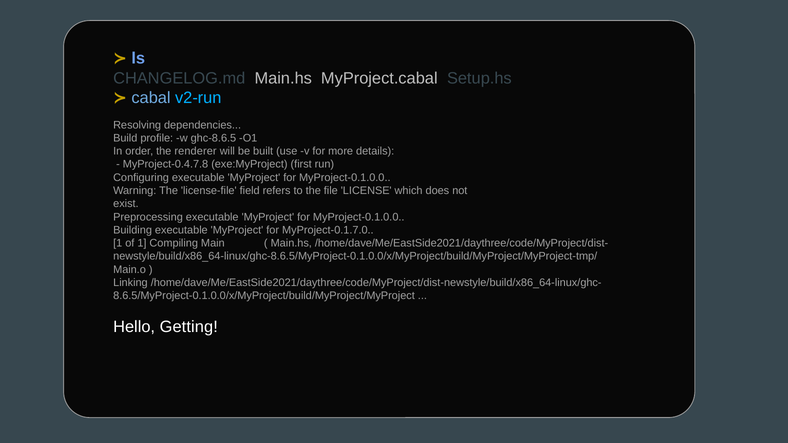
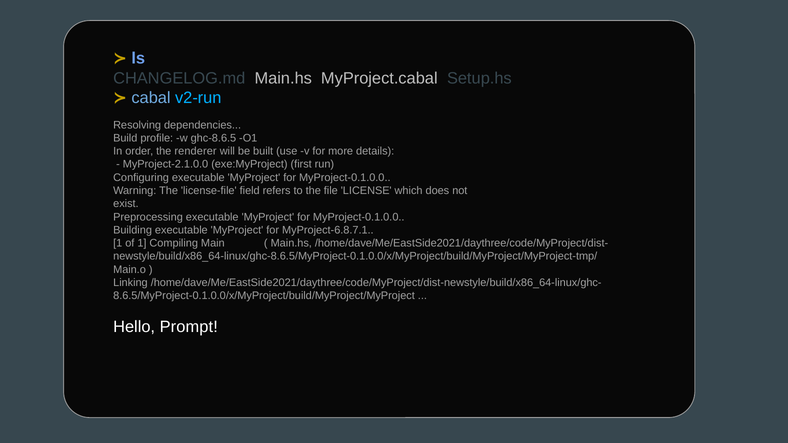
MyProject-0.4.7.8: MyProject-0.4.7.8 -> MyProject-2.1.0.0 (165, 164)
MyProject-0.1.7.0: MyProject-0.1.7.0 -> MyProject-6.8.7.1 (328, 230)
Getting: Getting -> Prompt (189, 327)
